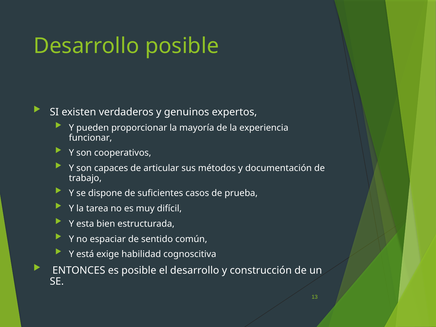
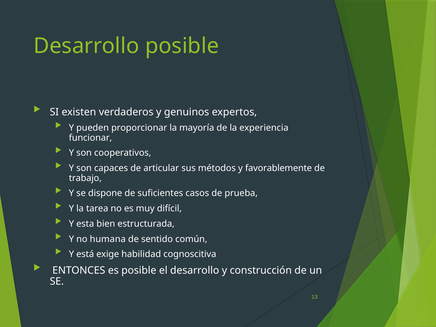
documentación: documentación -> favorablemente (279, 168)
espaciar: espaciar -> humana (108, 239)
